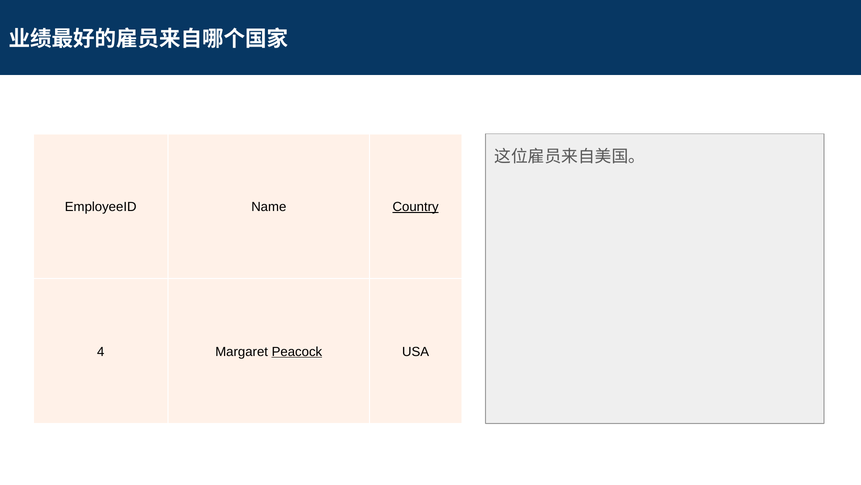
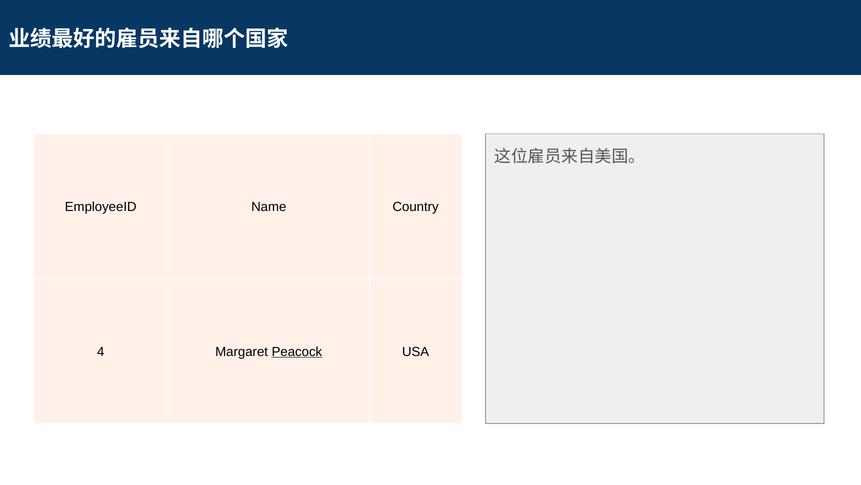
Country underline: present -> none (416, 207)
